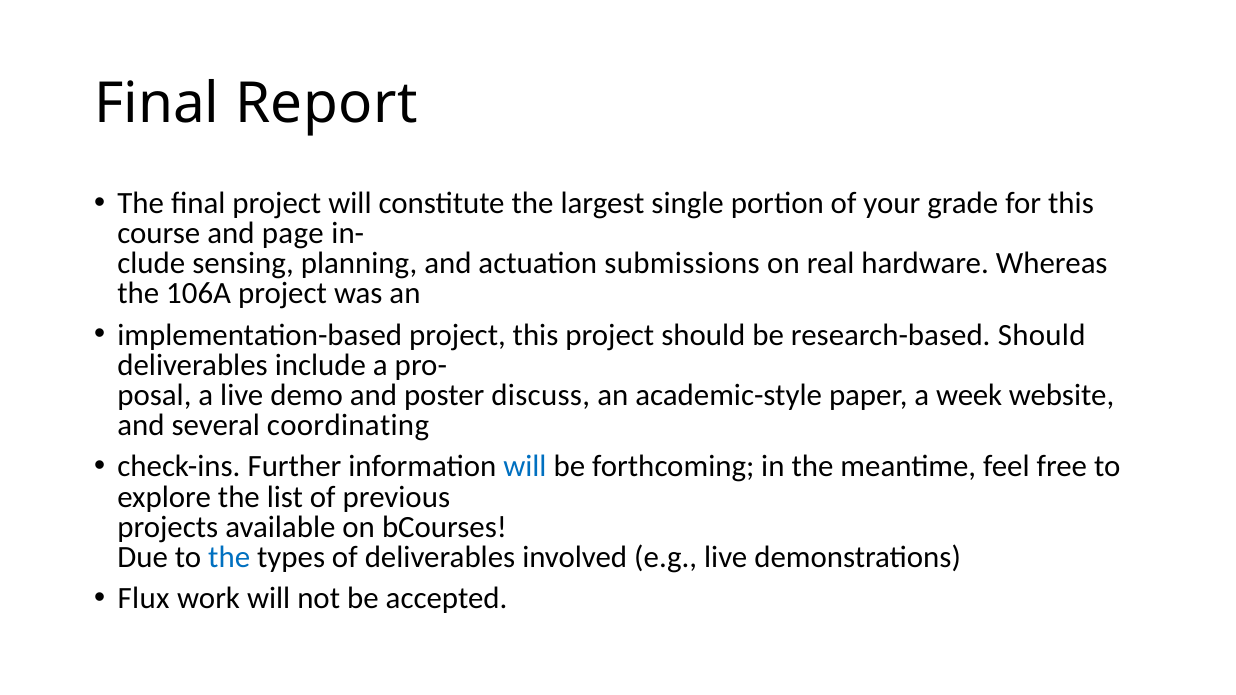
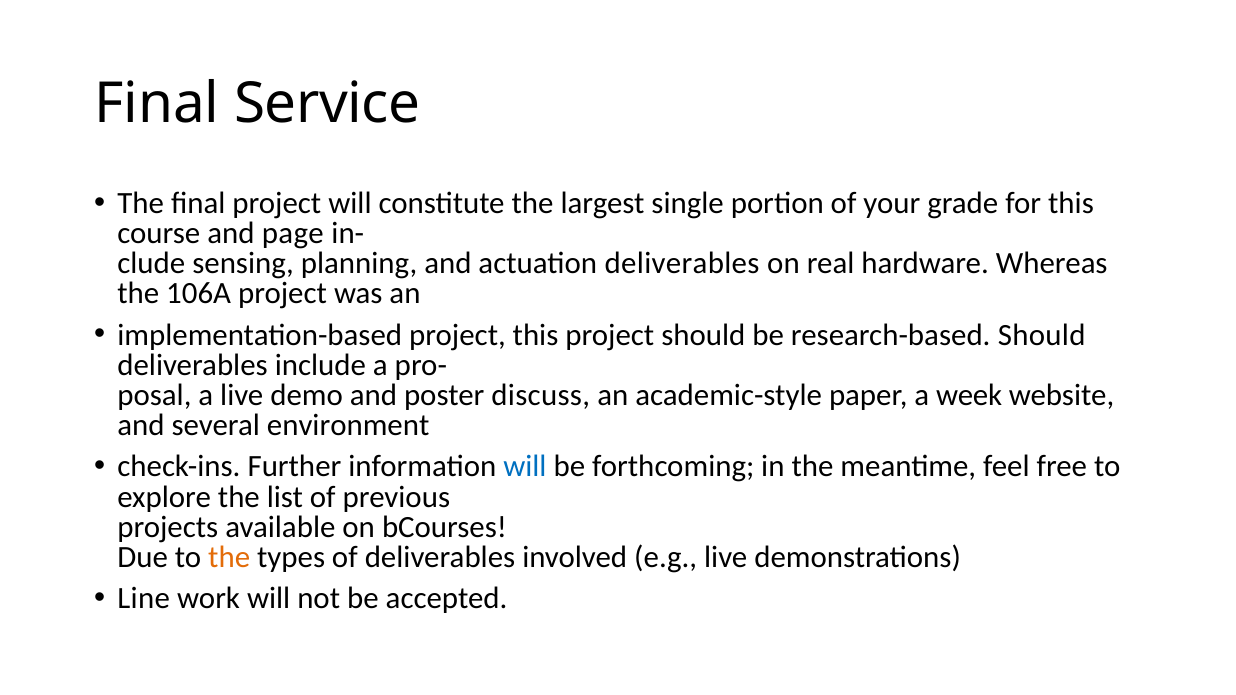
Report: Report -> Service (327, 104)
actuation submissions: submissions -> deliverables (682, 264)
coordinating: coordinating -> environment (348, 425)
the colour: blue -> orange (229, 557)
Flux: Flux -> Line (144, 599)
